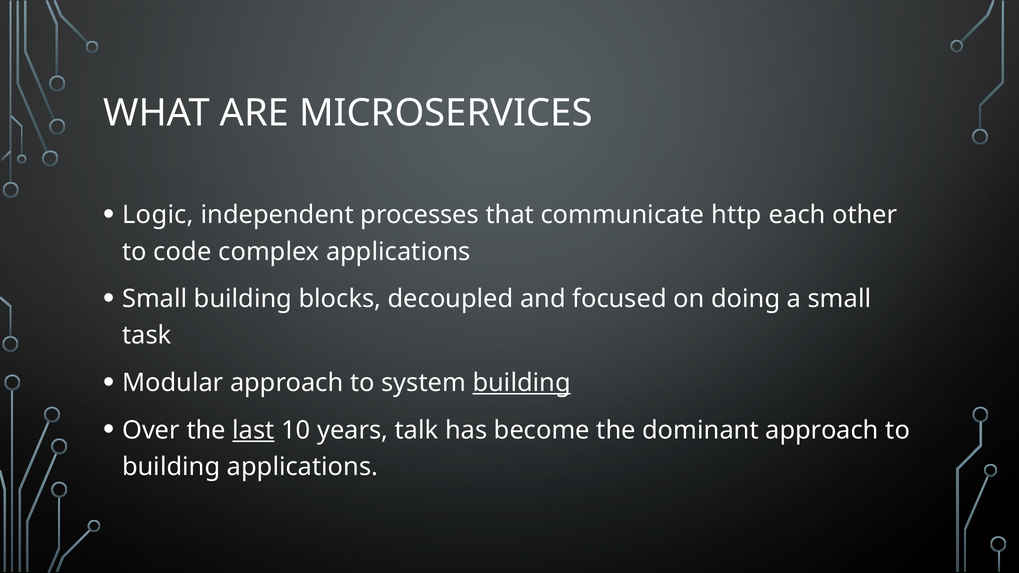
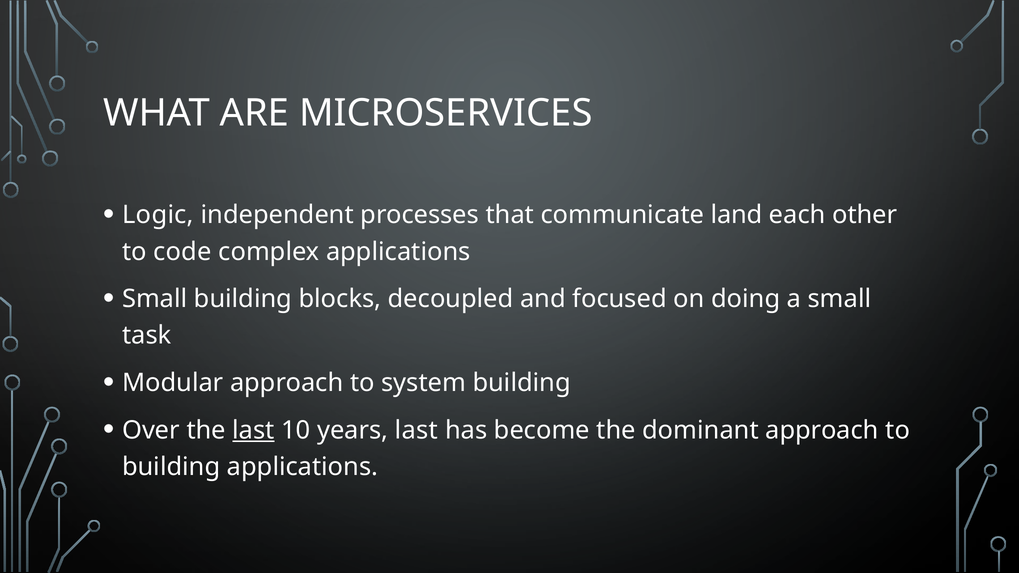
http: http -> land (737, 215)
building underline: present -> none (522, 383)
years talk: talk -> last (416, 430)
